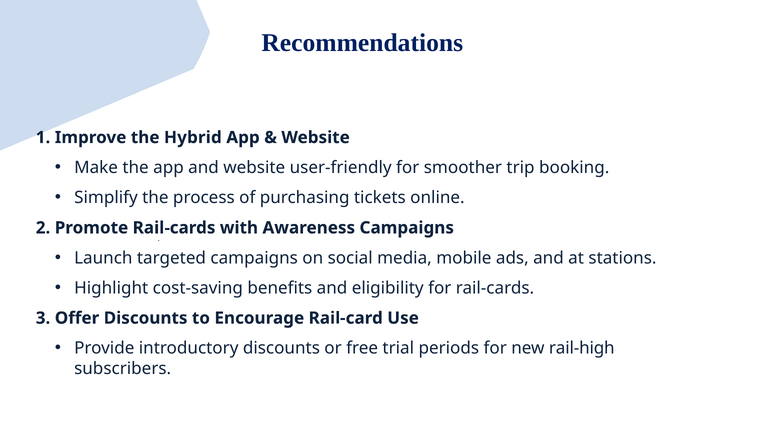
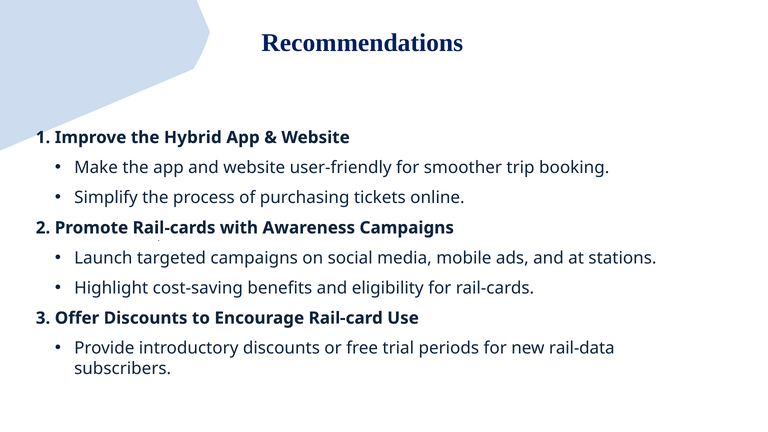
rail-high: rail-high -> rail-data (582, 348)
